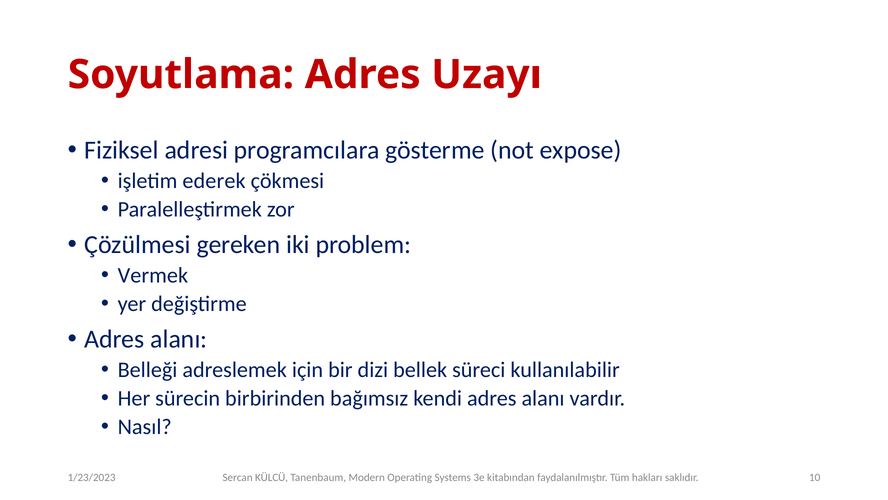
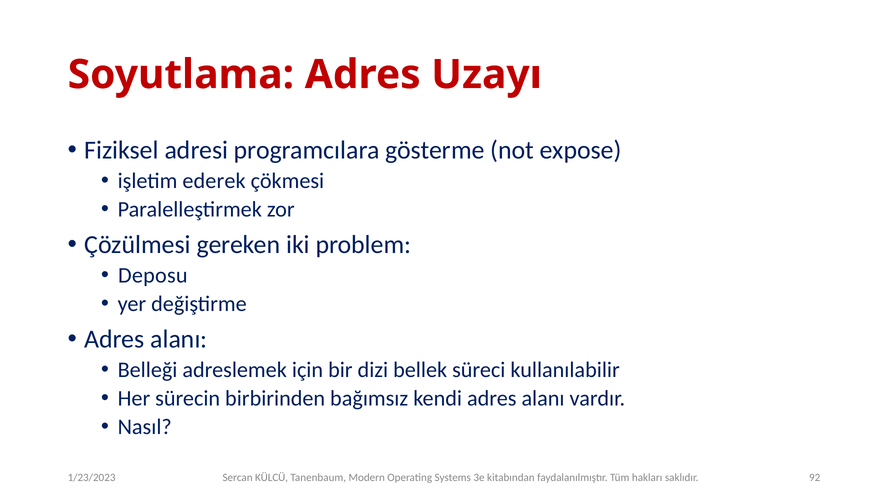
Vermek: Vermek -> Deposu (153, 275)
10: 10 -> 92 (815, 477)
